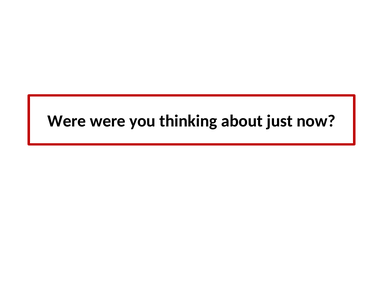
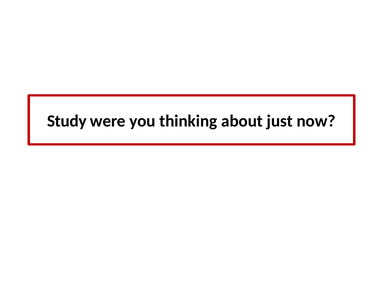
Were: Were -> Study (67, 121)
